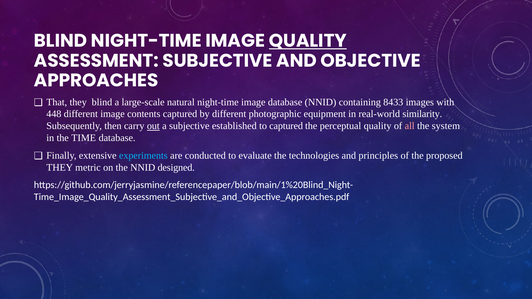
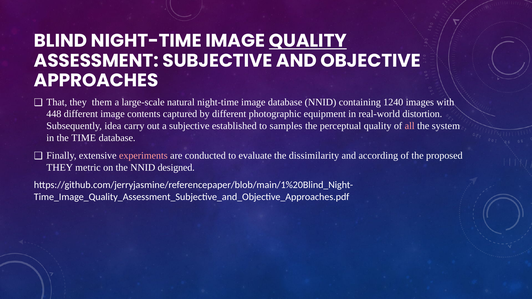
they blind: blind -> them (102, 102)
8433: 8433 -> 1240 (393, 102)
similarity: similarity -> distortion (422, 114)
then: then -> idea (113, 126)
out underline: present -> none (153, 126)
to captured: captured -> samples (286, 126)
experiments colour: light blue -> pink (143, 156)
technologies: technologies -> dissimilarity (314, 156)
principles: principles -> according (378, 156)
